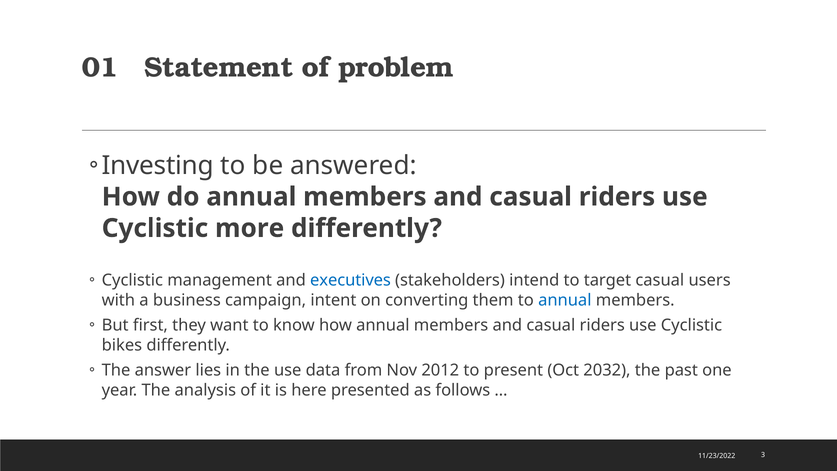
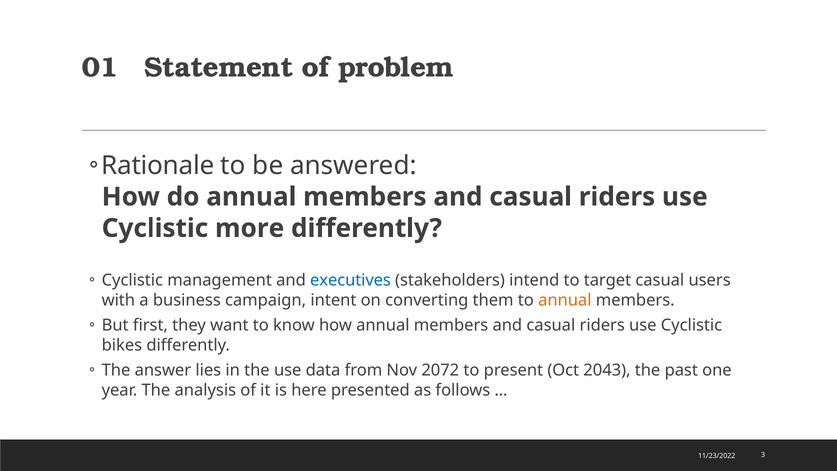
Investing: Investing -> Rationale (158, 165)
annual colour: blue -> orange (565, 300)
2012: 2012 -> 2072 (440, 370)
2032: 2032 -> 2043 (607, 370)
